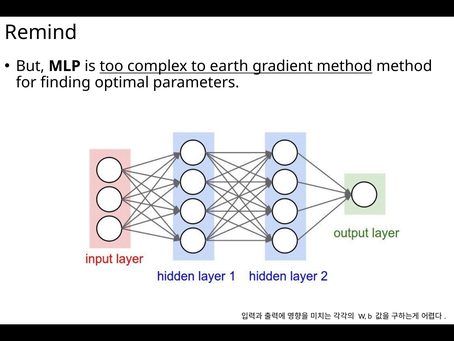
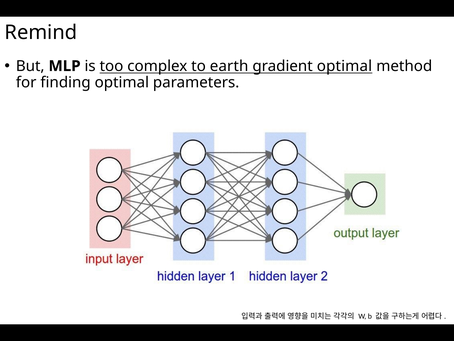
gradient method: method -> optimal (344, 66)
